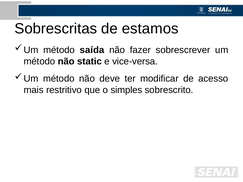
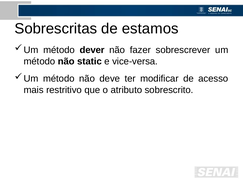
saída: saída -> dever (92, 50)
simples: simples -> atributo (126, 90)
